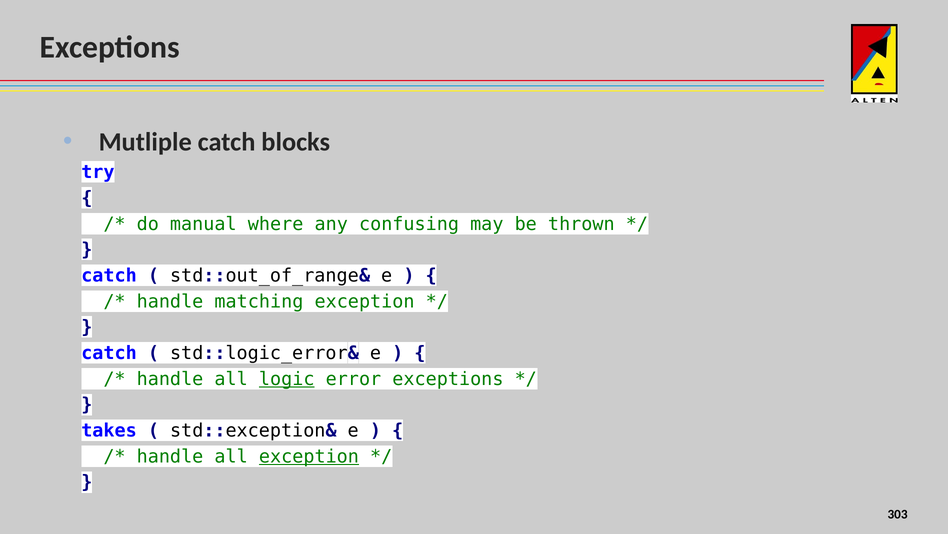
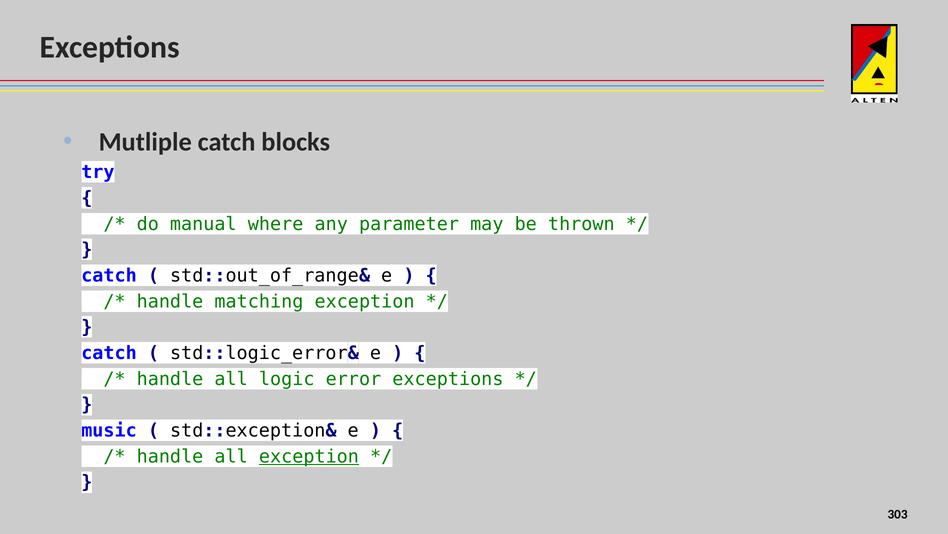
confusing: confusing -> parameter (409, 224)
logic underline: present -> none (287, 379)
takes: takes -> music (109, 430)
